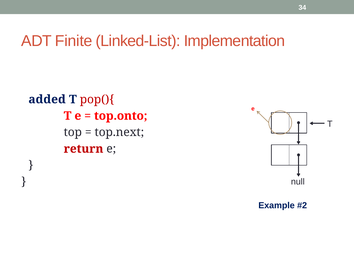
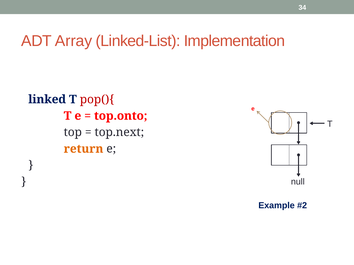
Finite: Finite -> Array (74, 41)
added: added -> linked (47, 100)
return colour: red -> orange (84, 149)
